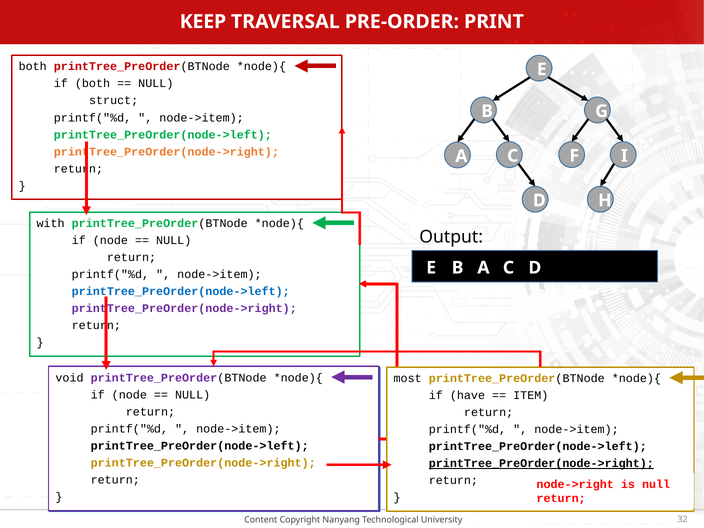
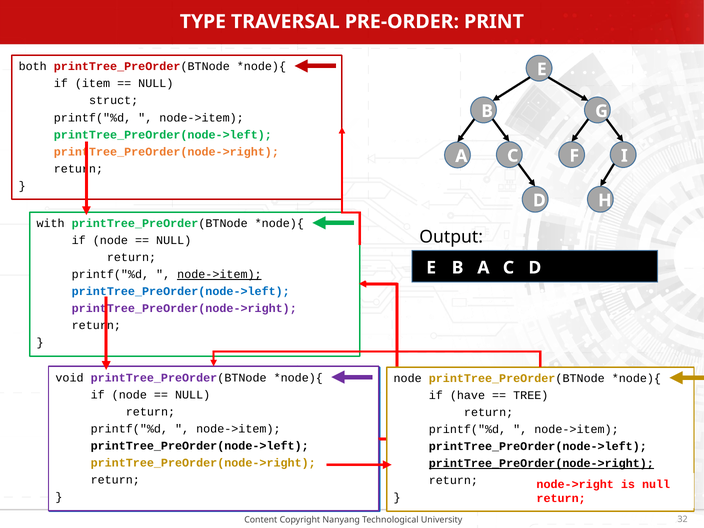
KEEP: KEEP -> TYPE (203, 22)
if both: both -> item (93, 84)
node->item underline: none -> present (219, 275)
most: most -> node (408, 378)
ITEM: ITEM -> TREE (531, 395)
